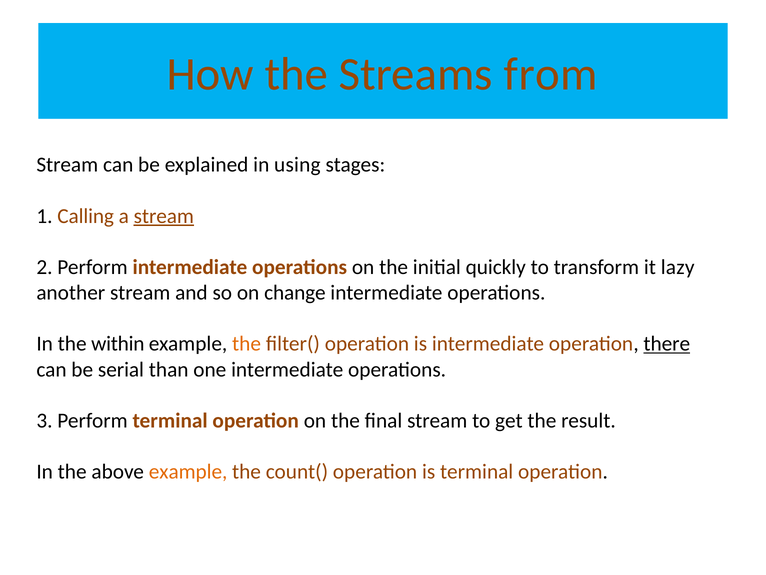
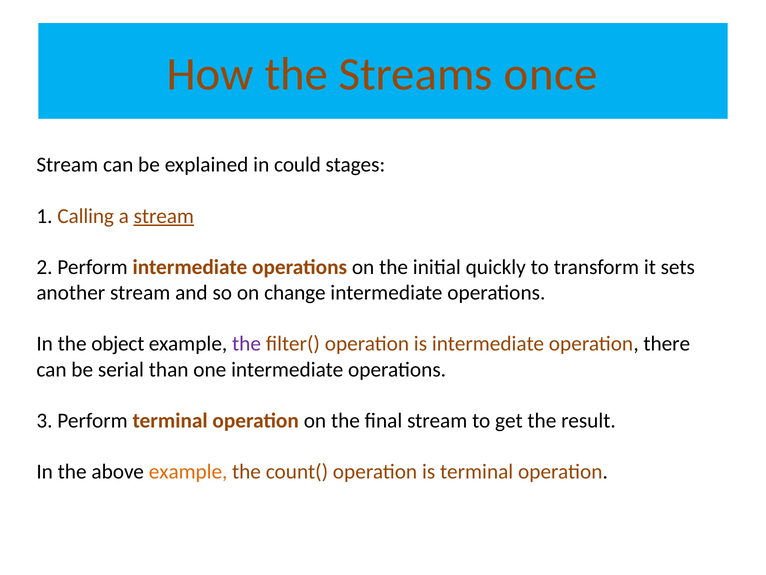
from: from -> once (551, 74)
using: using -> could (298, 165)
lazy: lazy -> sets (678, 267)
within: within -> object (118, 344)
the colour: orange -> purple (247, 344)
there underline: present -> none (667, 344)
